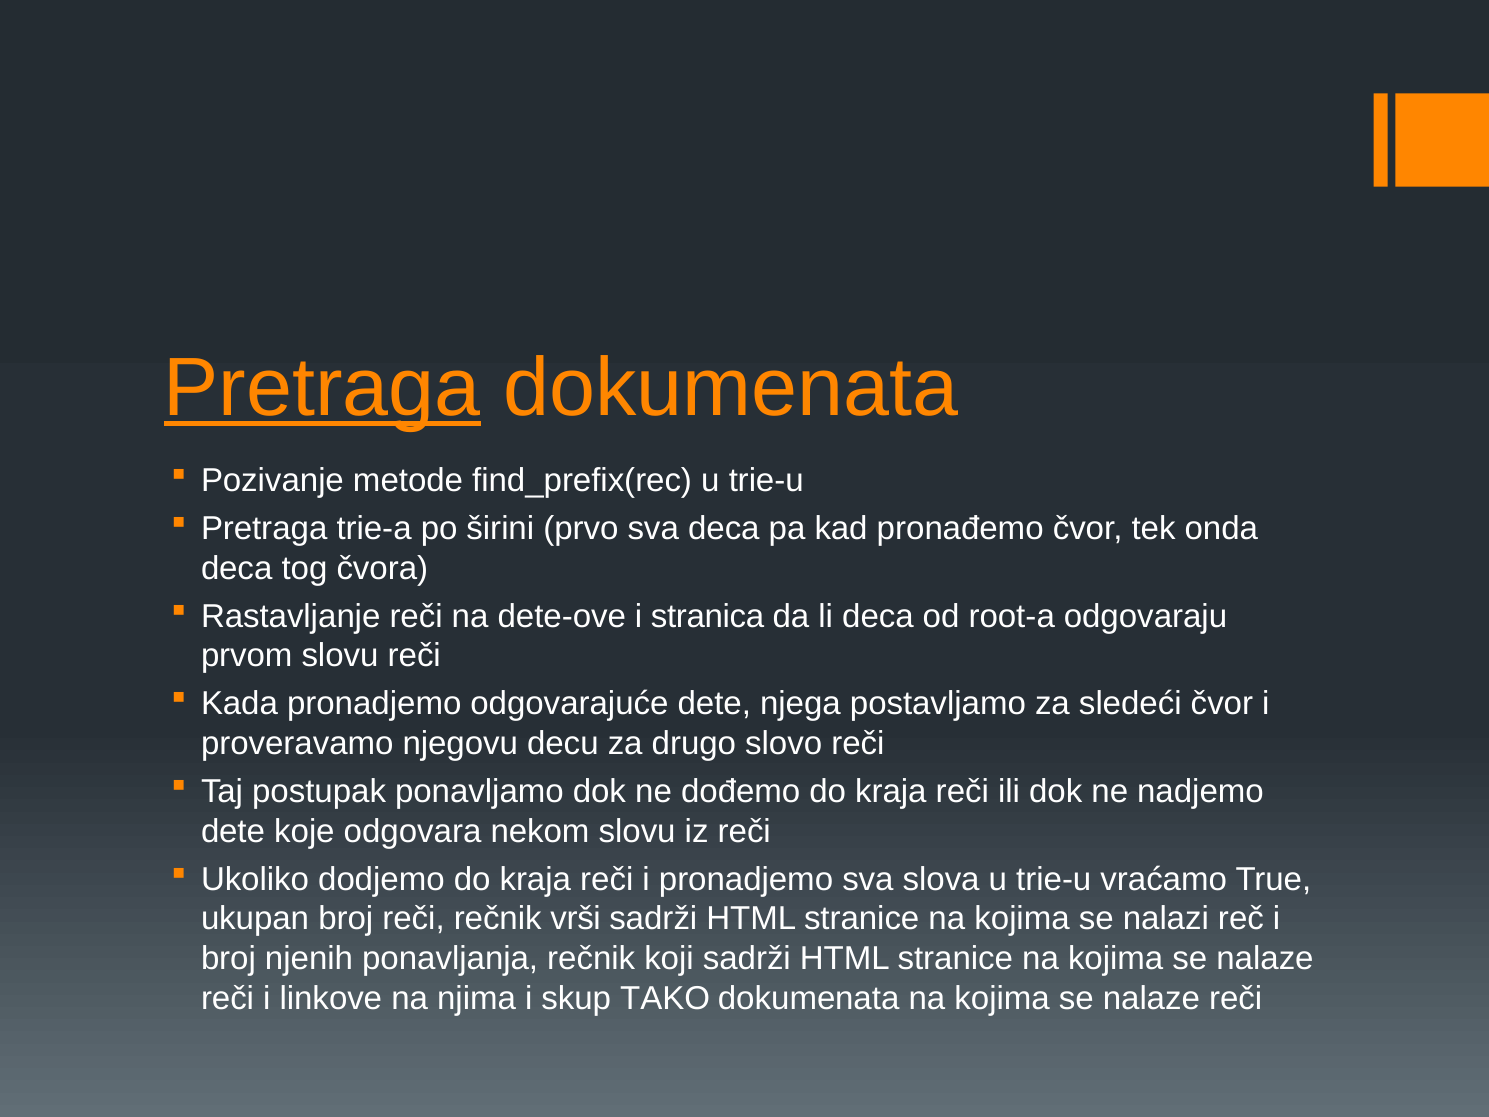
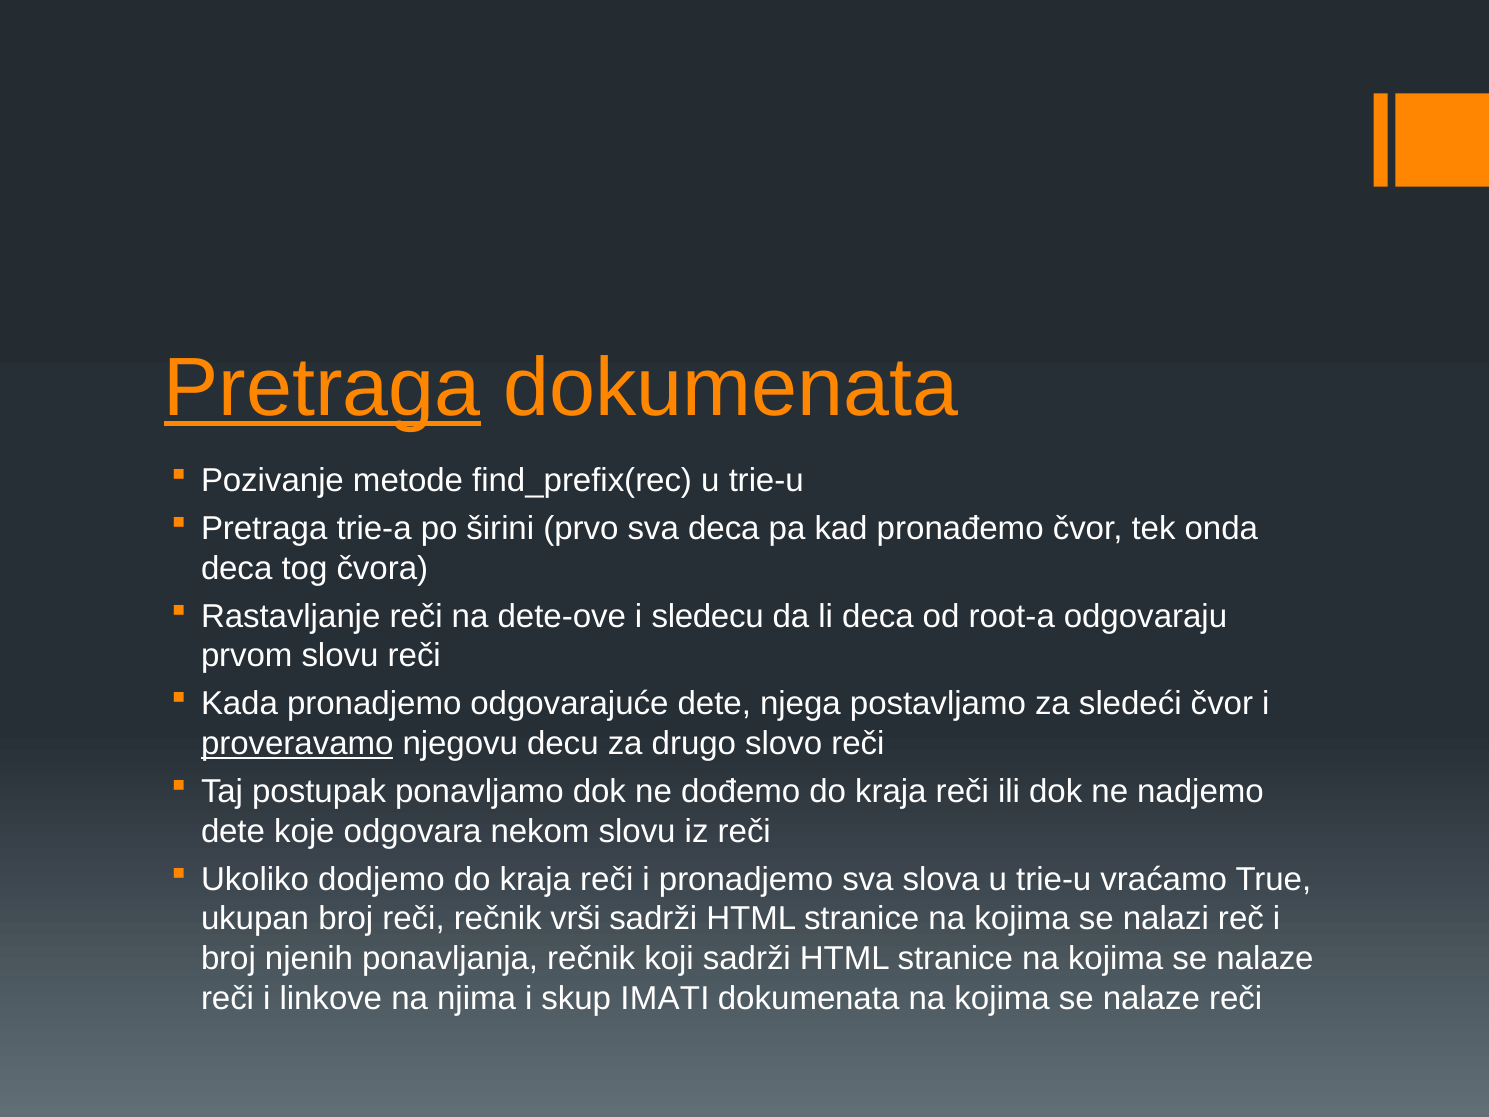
stranica: stranica -> sledecu (708, 616)
proveravamo underline: none -> present (297, 744)
TAKO: TAKO -> IMATI (665, 998)
